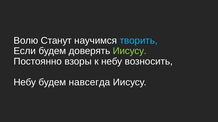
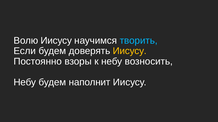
Волю Станут: Станут -> Иисусу (56, 41)
Иисусу colour: light green -> yellow (130, 51)
навсегда: навсегда -> наполнит (90, 83)
